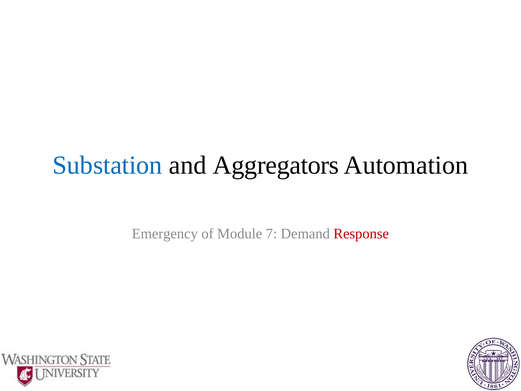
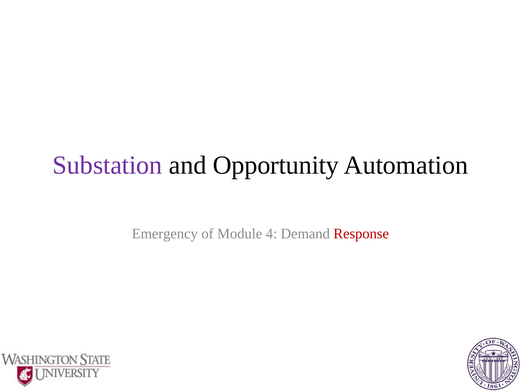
Substation colour: blue -> purple (107, 165)
Aggregators: Aggregators -> Opportunity (276, 165)
7: 7 -> 4 (271, 234)
